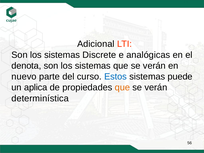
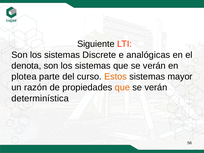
Adicional: Adicional -> Siguiente (96, 44)
nuevo: nuevo -> plotea (24, 77)
Estos colour: blue -> orange (116, 77)
puede: puede -> mayor (180, 77)
aplica: aplica -> razón (36, 87)
